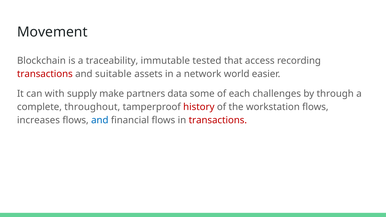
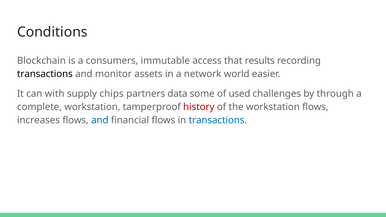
Movement: Movement -> Conditions (52, 32)
traceability: traceability -> consumers (112, 61)
tested: tested -> access (207, 61)
access: access -> results (260, 61)
transactions colour: red -> black (45, 74)
suitable: suitable -> monitor (113, 74)
make: make -> chips (112, 94)
each: each -> used (239, 94)
complete throughout: throughout -> workstation (92, 107)
transactions colour: red -> blue (218, 120)
